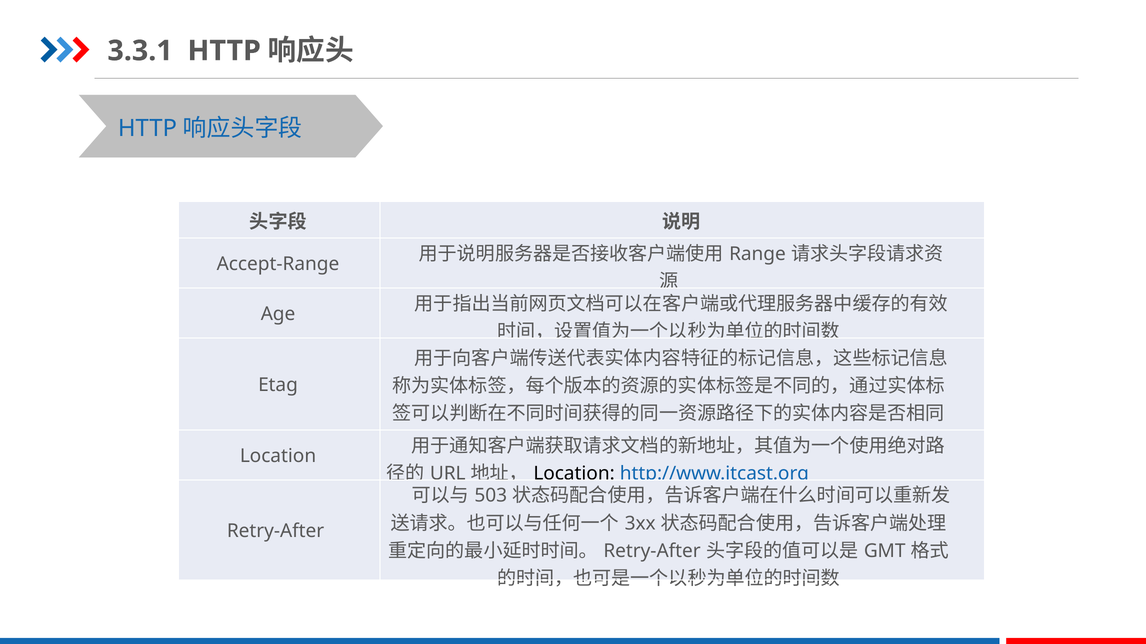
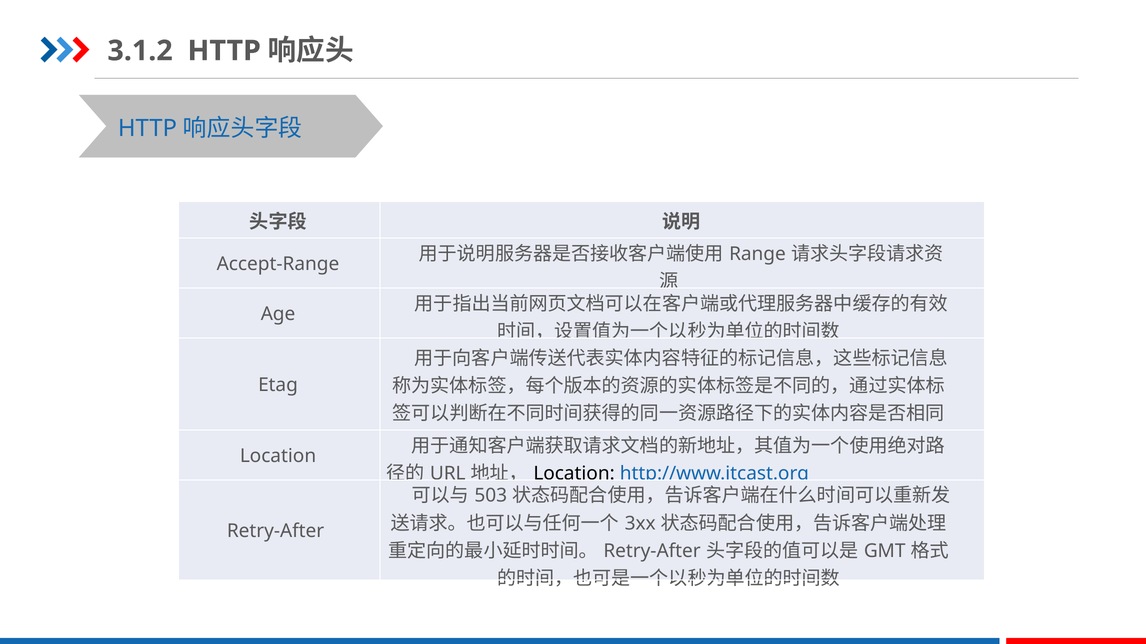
3.3.1: 3.3.1 -> 3.1.2 (140, 51)
